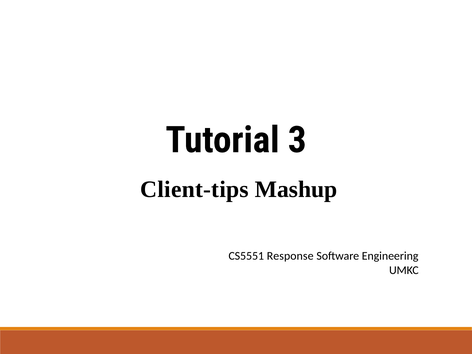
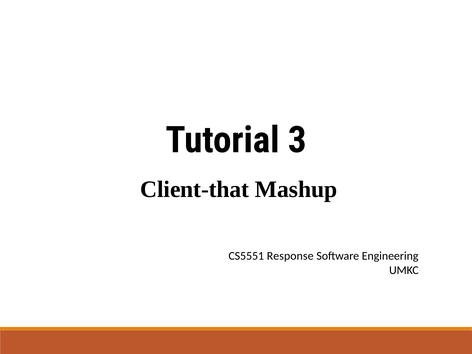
Client-tips: Client-tips -> Client-that (195, 190)
